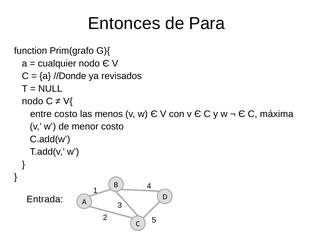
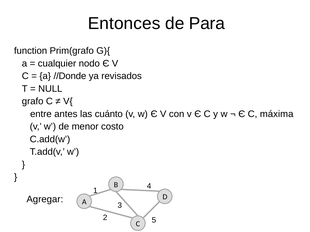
nodo: nodo -> grafo (33, 102)
entre costo: costo -> antes (66, 114)
menos: menos -> cuánto (109, 114)
Entrada: Entrada -> Agregar (45, 200)
